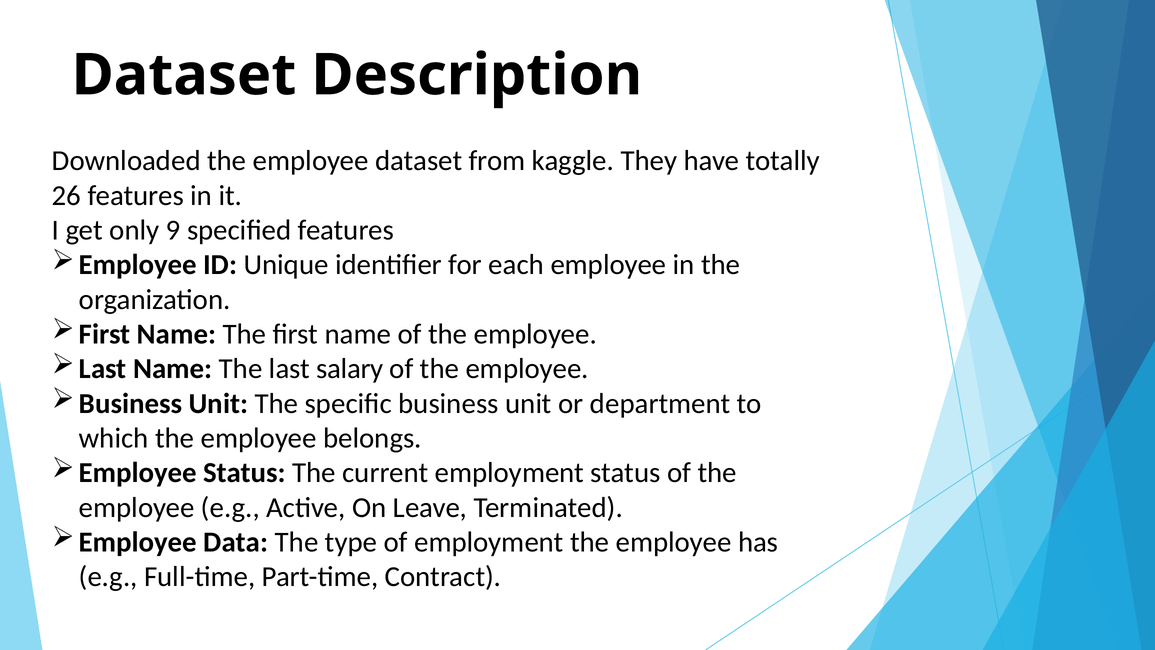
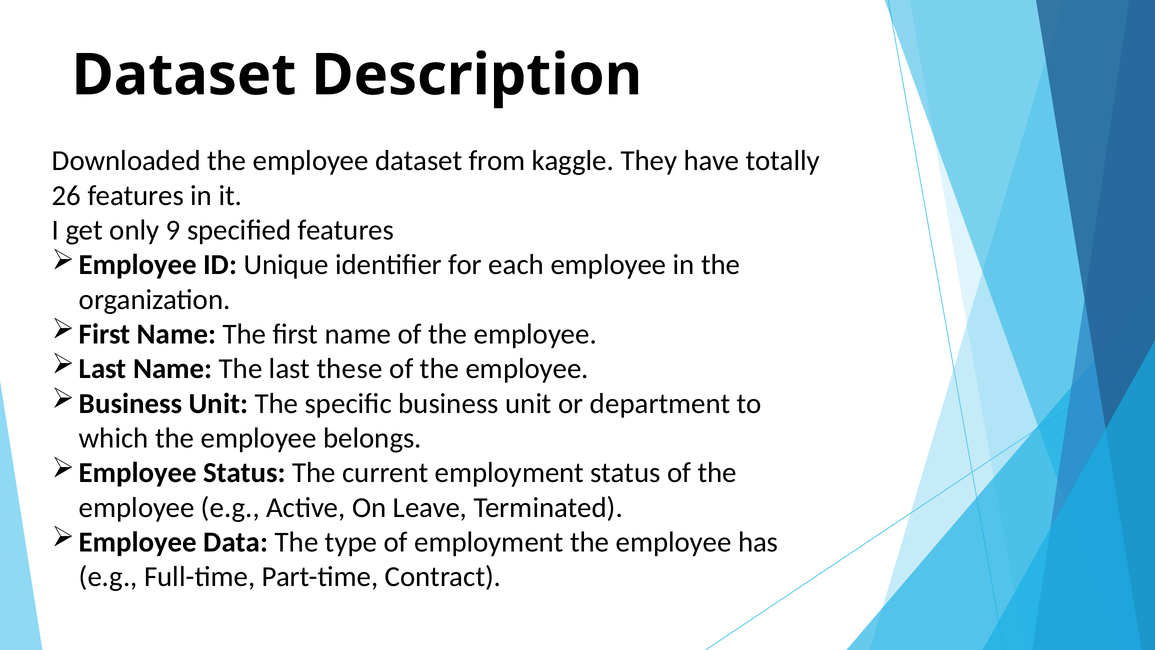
salary: salary -> these (350, 369)
